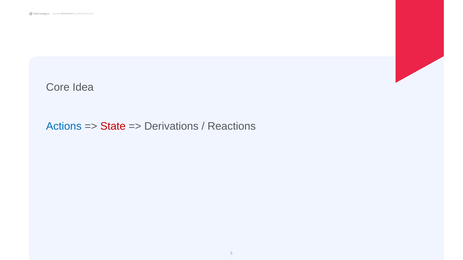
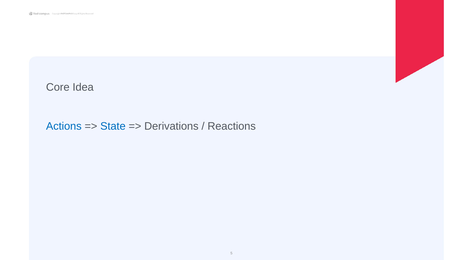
State colour: red -> blue (113, 126)
